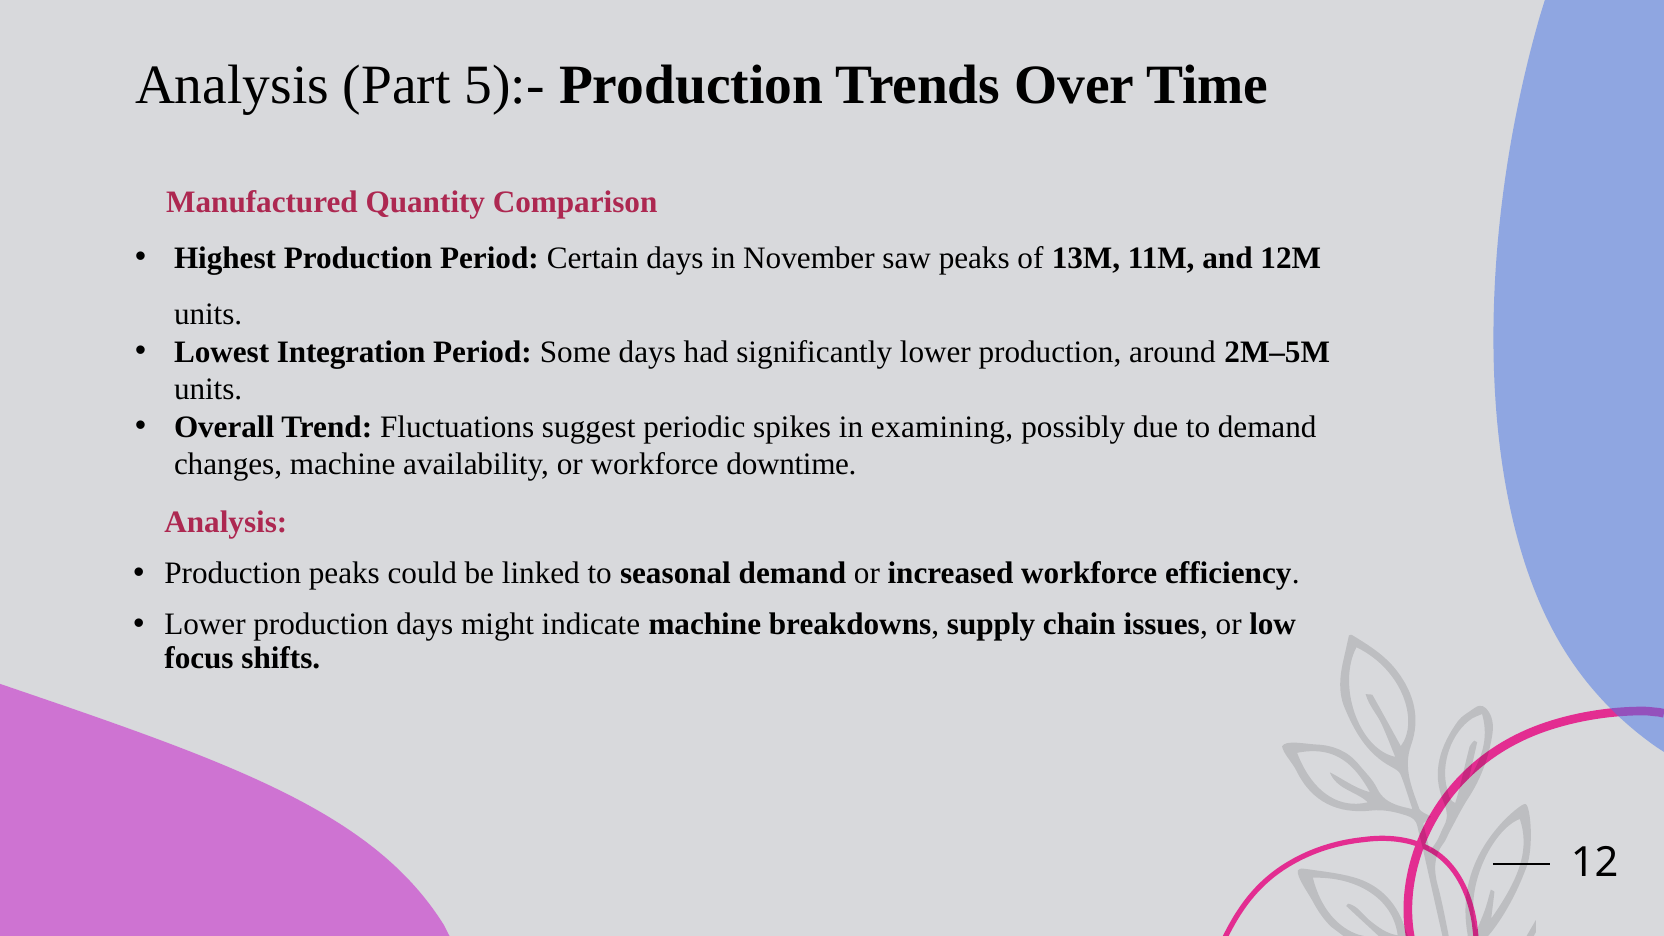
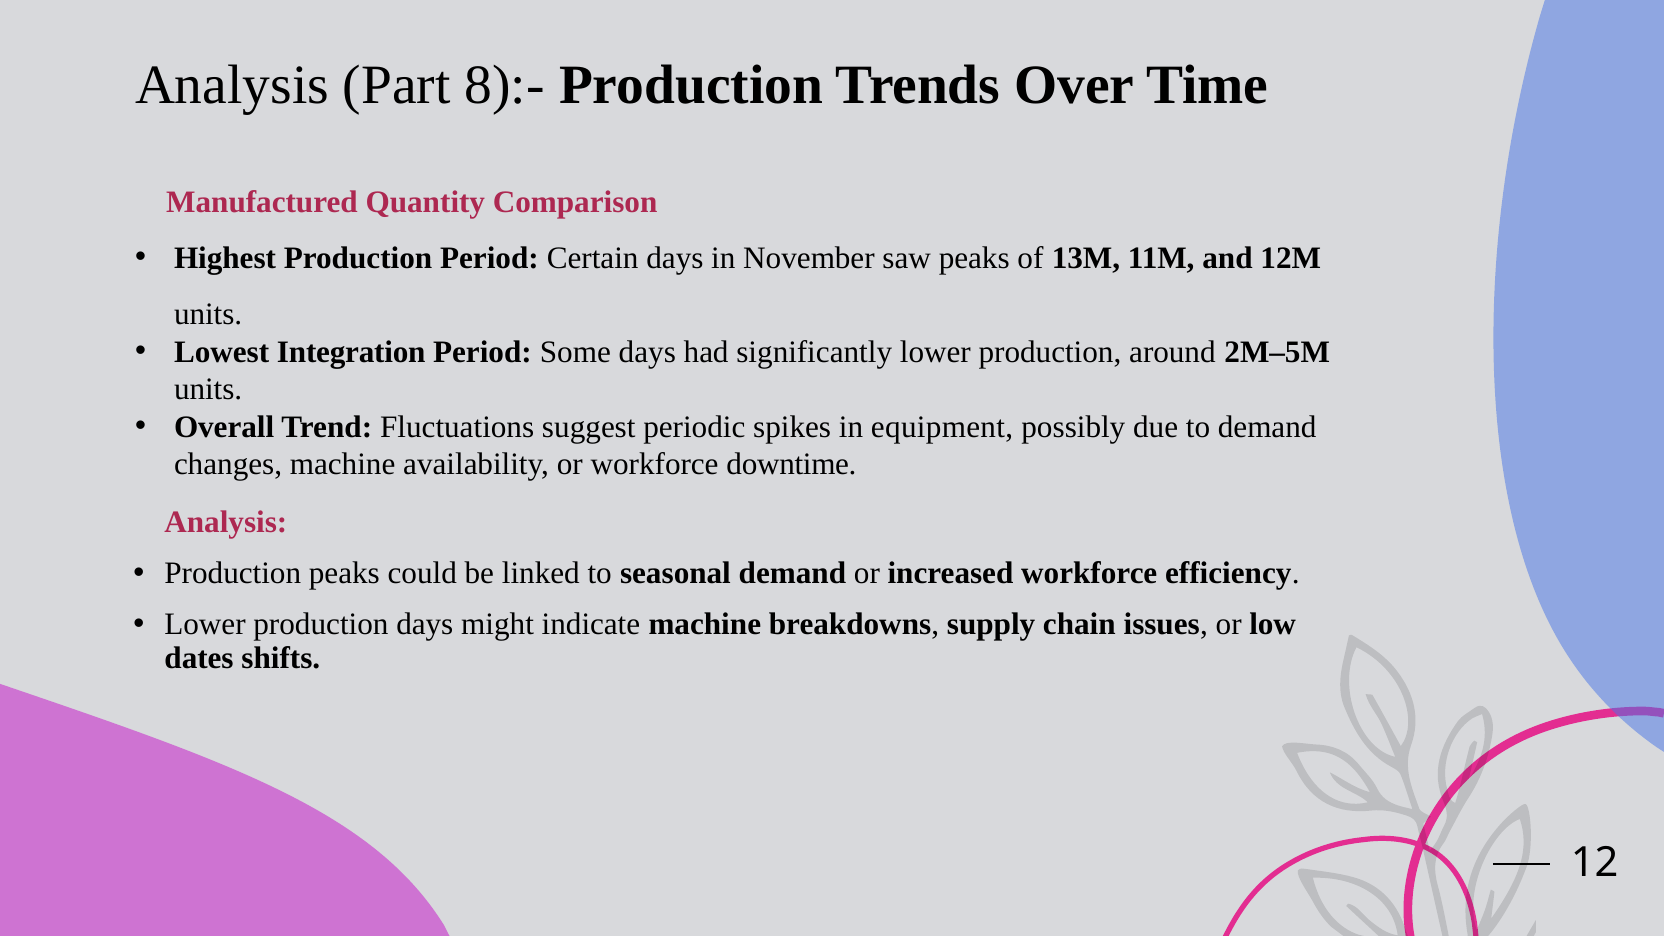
5):-: 5):- -> 8):- (505, 85)
examining: examining -> equipment (942, 427)
focus: focus -> dates (199, 658)
